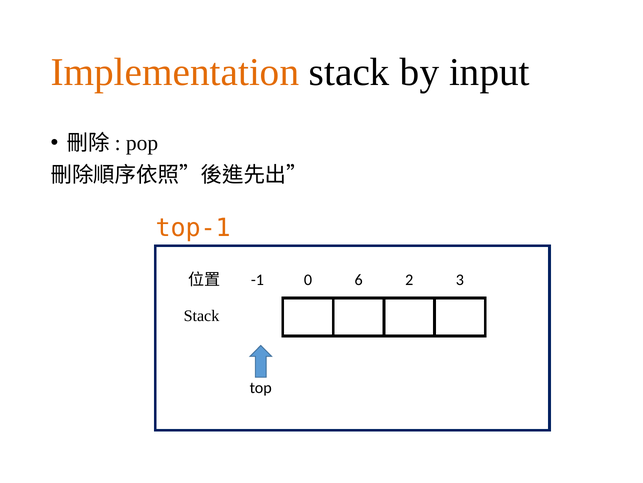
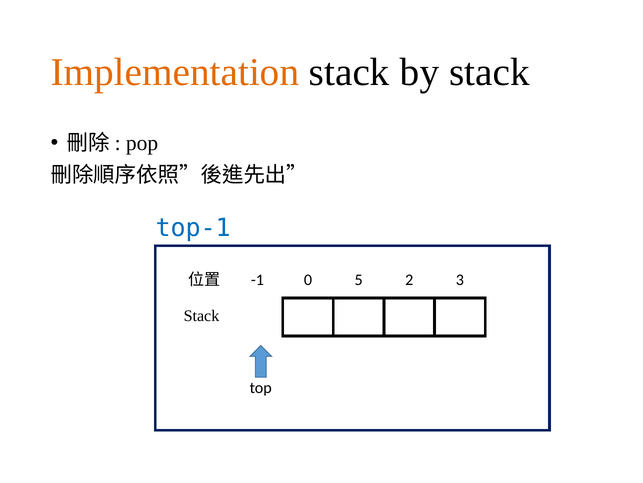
by input: input -> stack (489, 72)
top-1 colour: orange -> blue (193, 227)
6: 6 -> 5 (359, 280)
